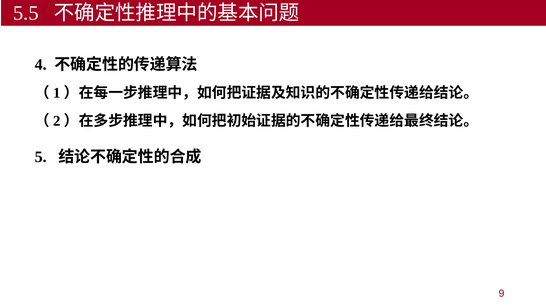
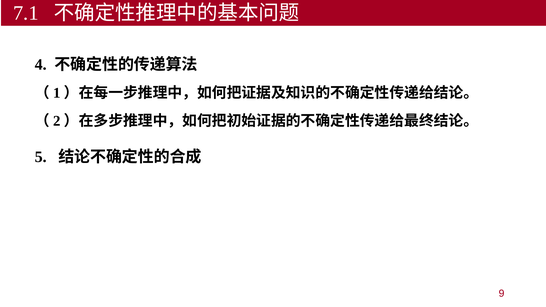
5.5: 5.5 -> 7.1 (26, 13)
